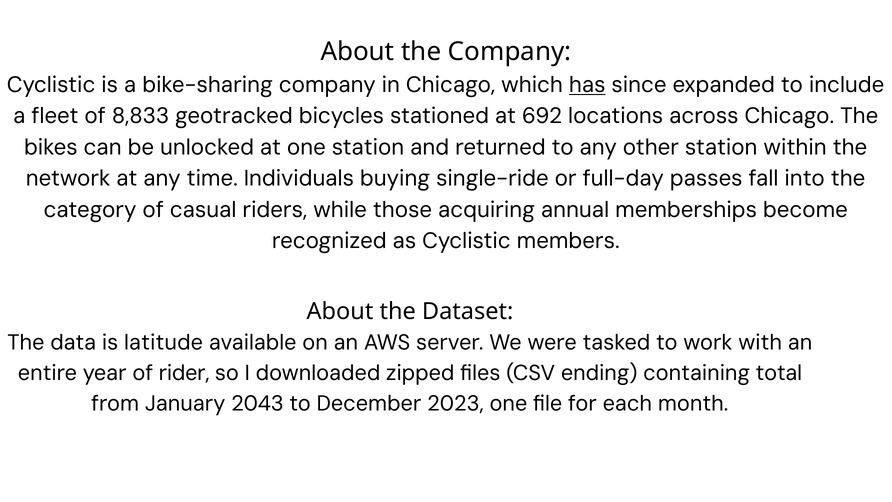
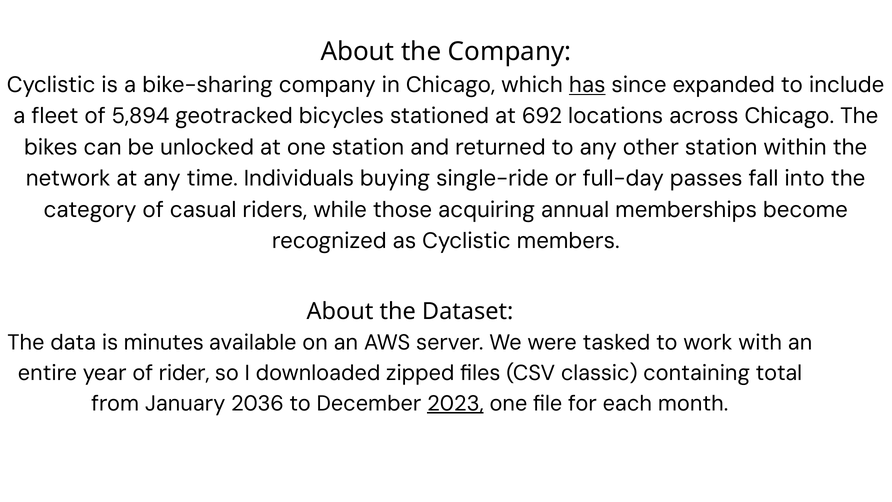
8,833: 8,833 -> 5,894 (141, 116)
latitude: latitude -> minutes (164, 343)
ending: ending -> classic (599, 373)
2043: 2043 -> 2036 (257, 403)
2023 underline: none -> present (455, 403)
